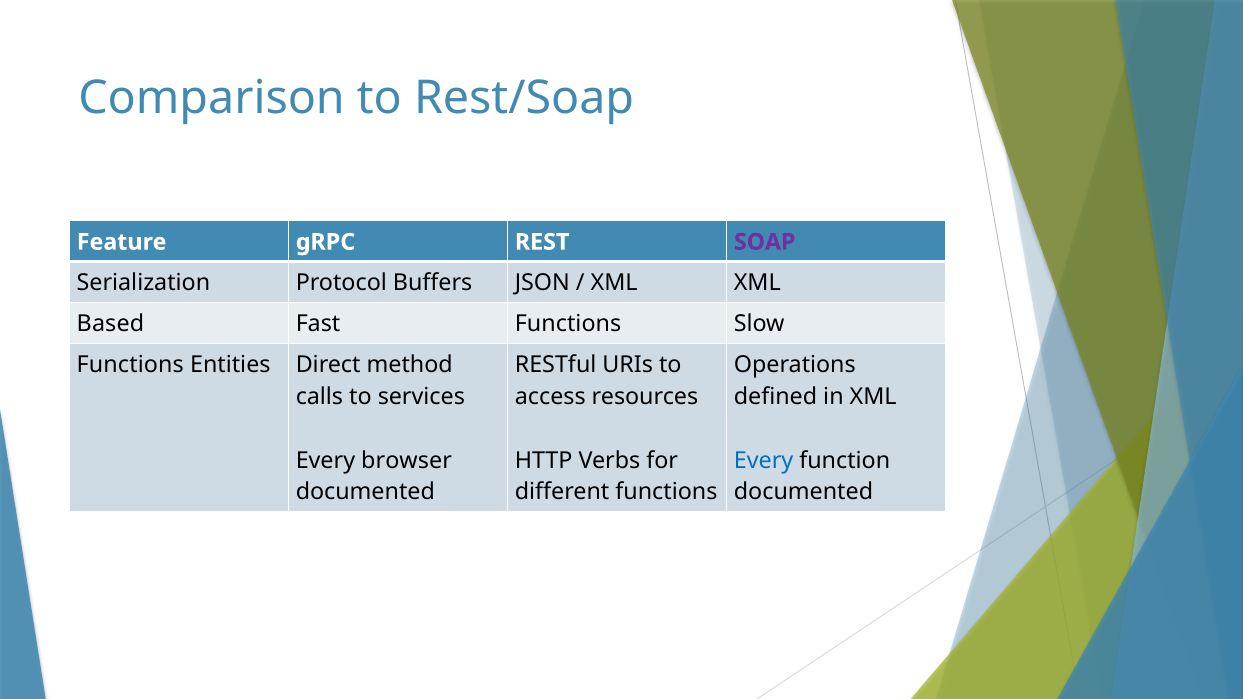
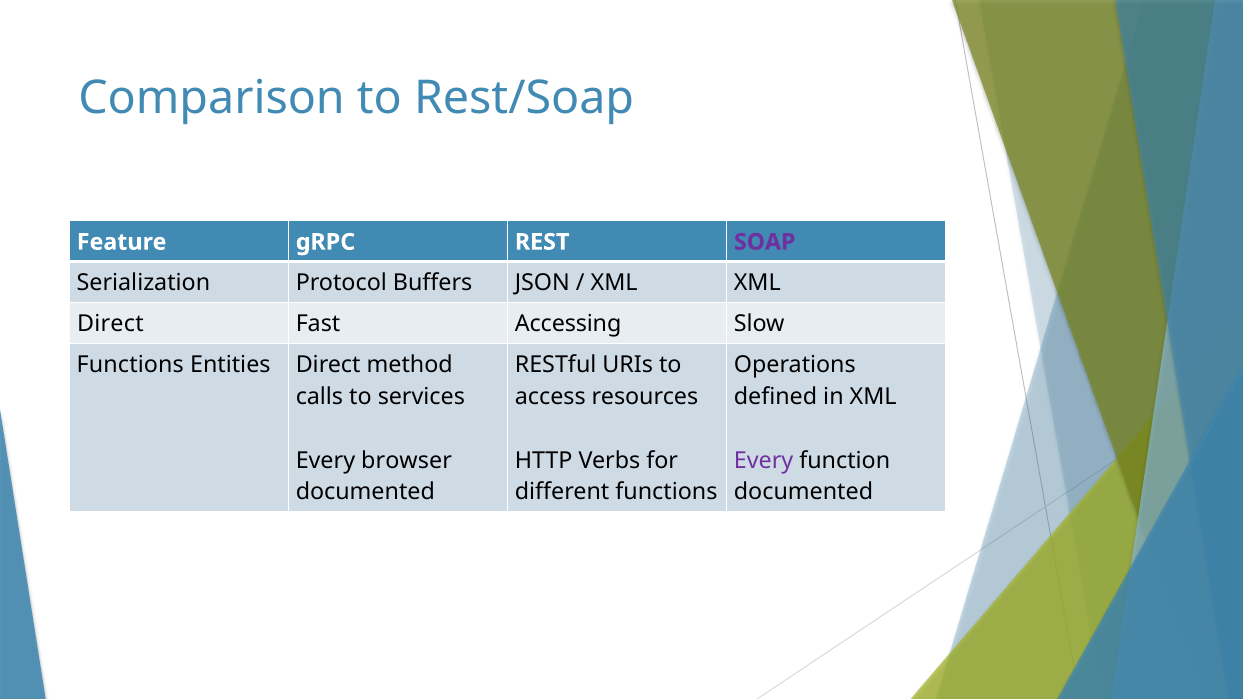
Based: Based -> Direct (110, 324)
Fast Functions: Functions -> Accessing (568, 324)
Every colour: blue -> purple (764, 460)
